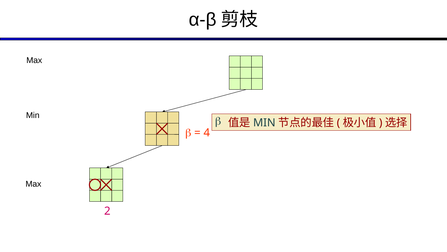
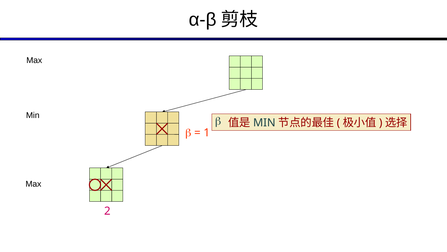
4: 4 -> 1 (207, 132)
